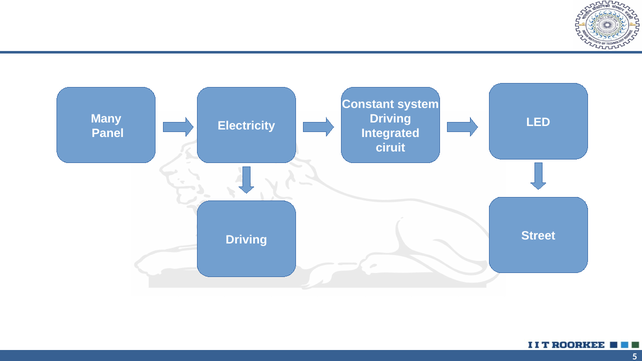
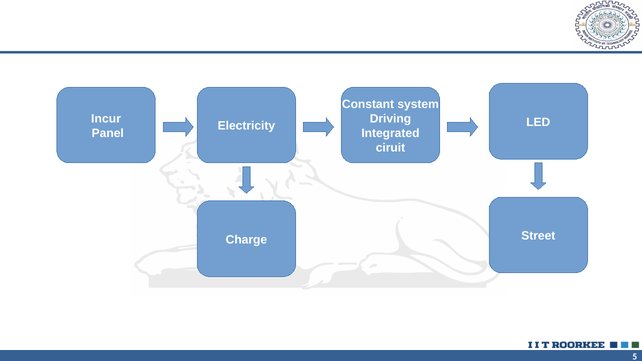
Many: Many -> Incur (106, 119)
Driving: Driving -> Charge (246, 240)
